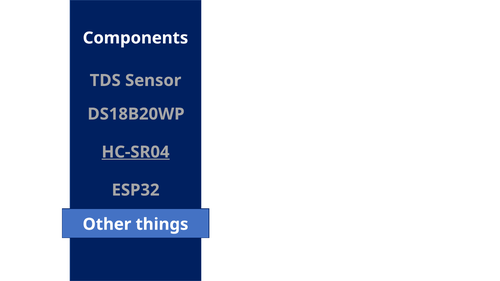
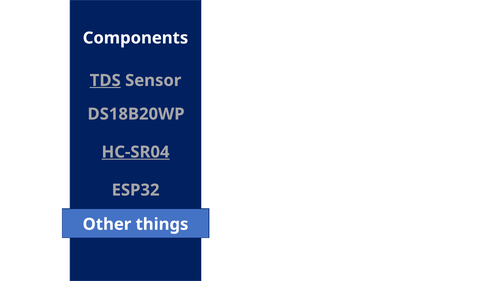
TDS underline: none -> present (105, 81)
